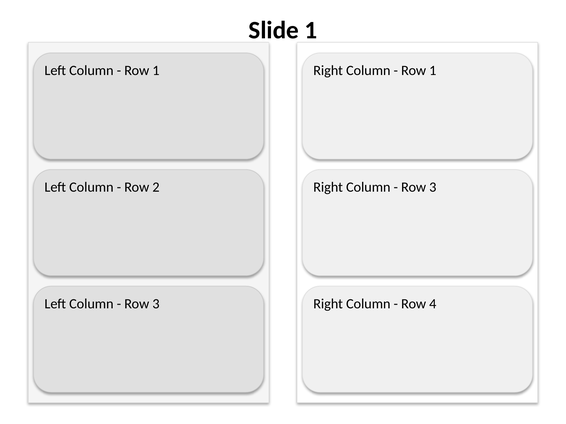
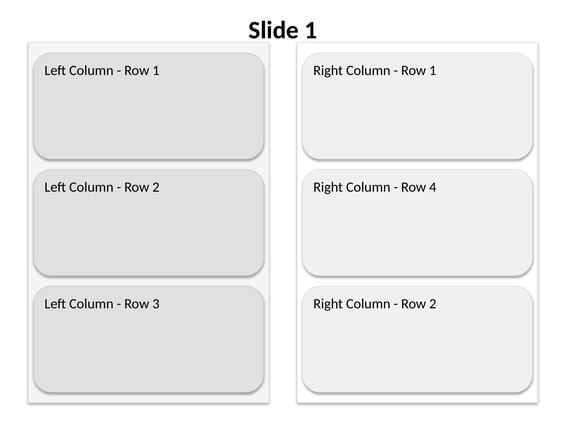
3: 3 -> 4 (433, 187)
4: 4 -> 2 (433, 304)
